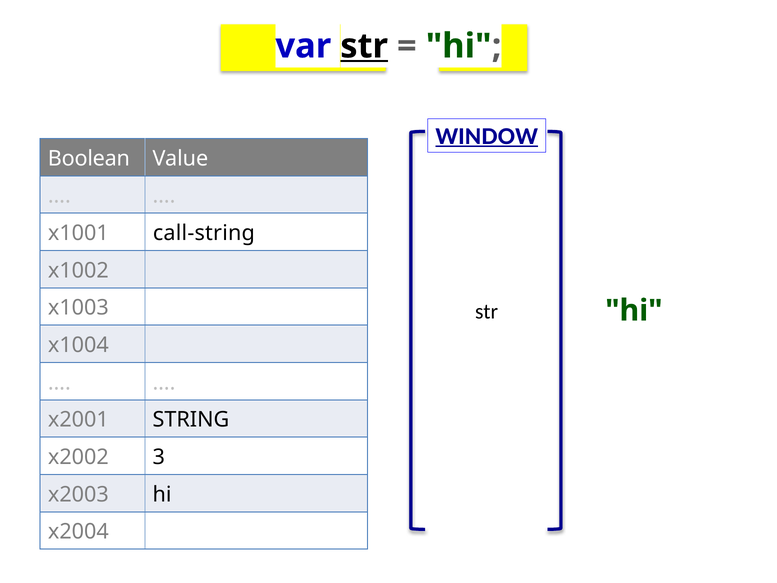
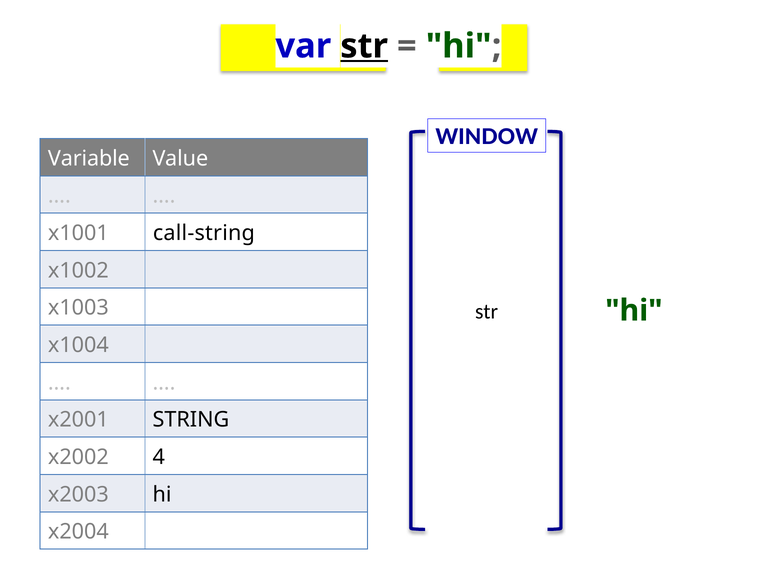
WINDOW underline: present -> none (487, 137)
Boolean: Boolean -> Variable (89, 158)
3: 3 -> 4 (159, 457)
